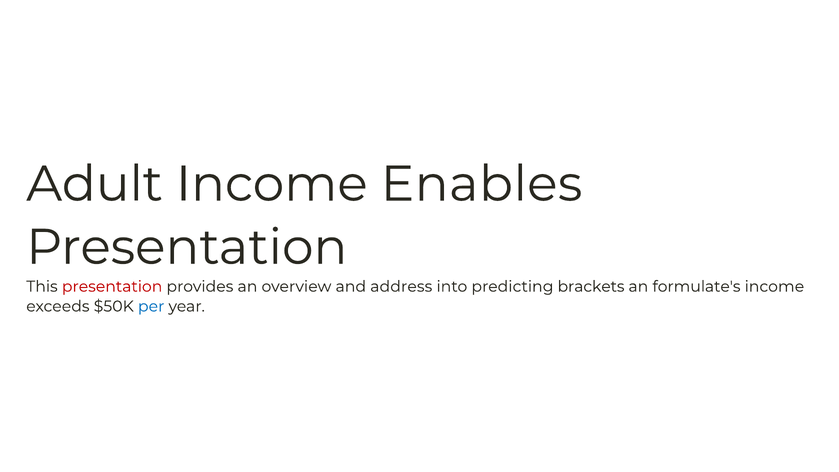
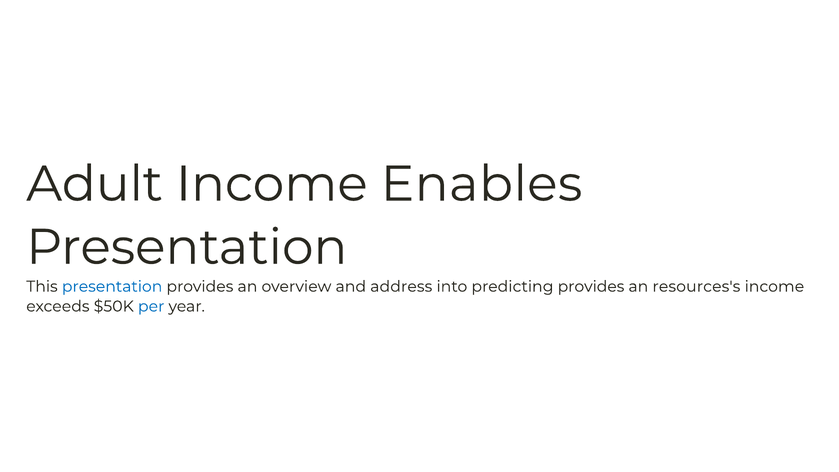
presentation colour: red -> blue (112, 286)
predicting brackets: brackets -> provides (591, 286)
formulate's: formulate's -> resources's (696, 286)
